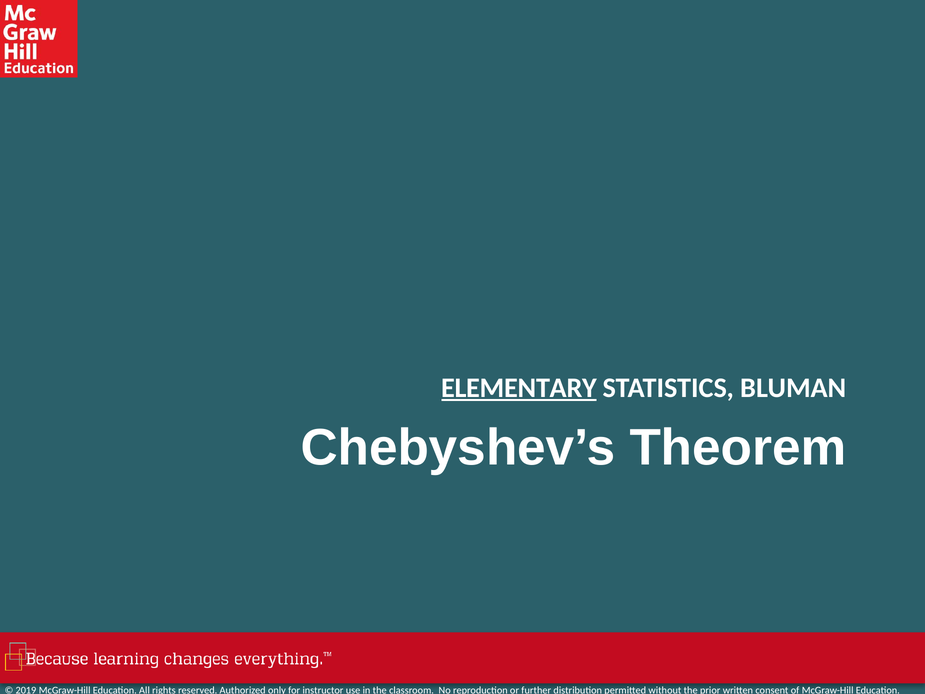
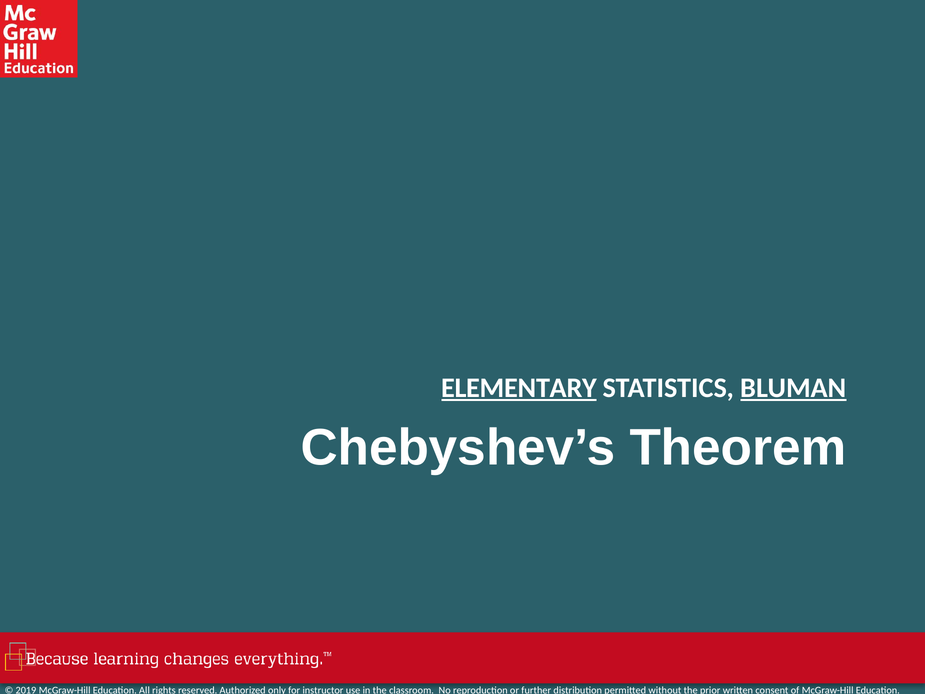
BLUMAN underline: none -> present (793, 388)
